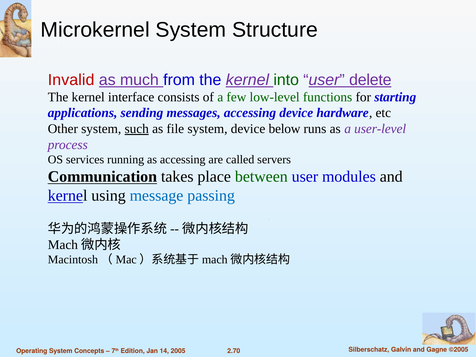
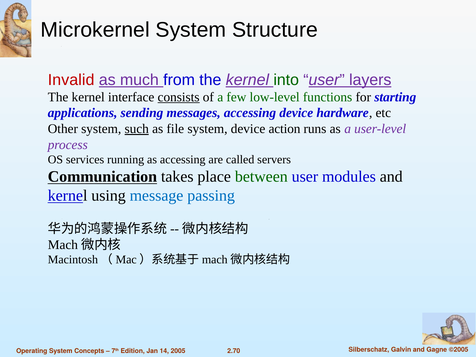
delete: delete -> layers (370, 80)
consists underline: none -> present (179, 97)
below: below -> action (285, 129)
